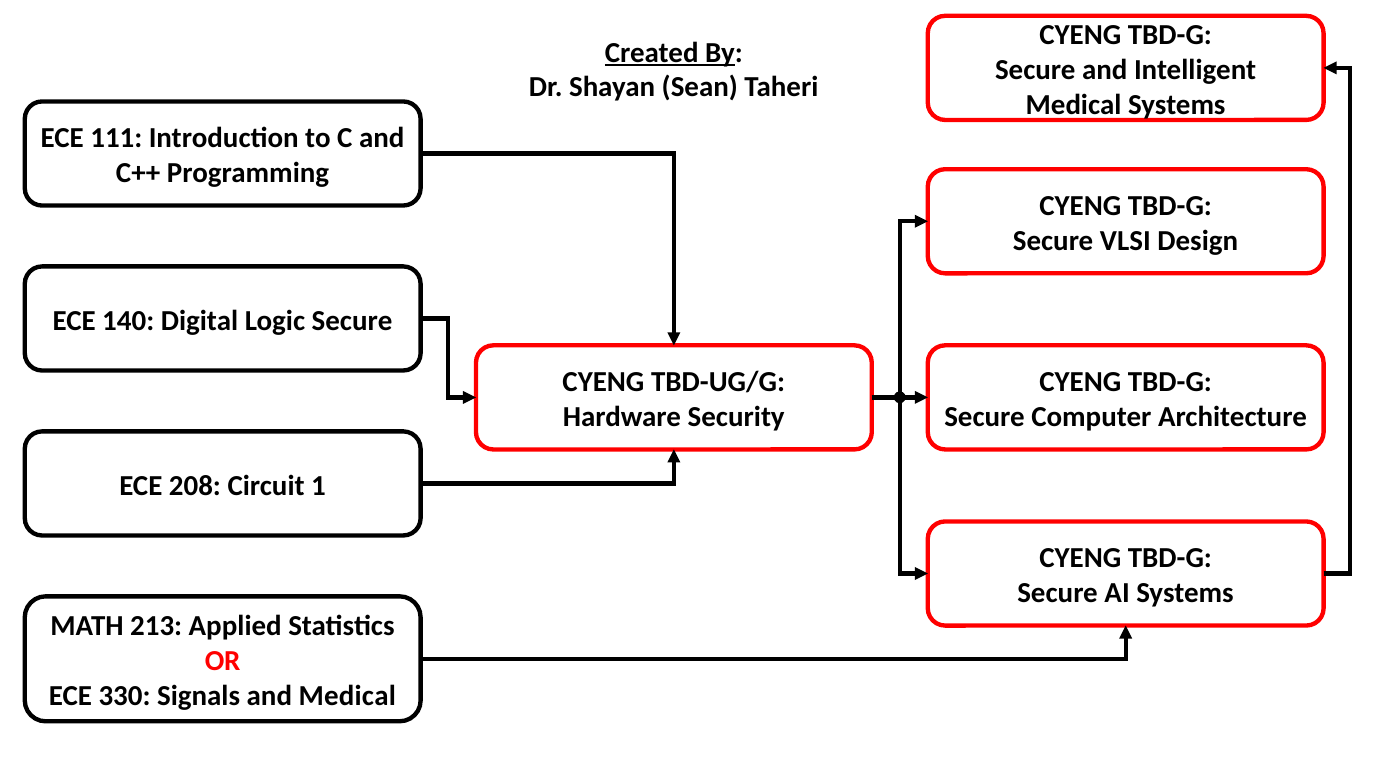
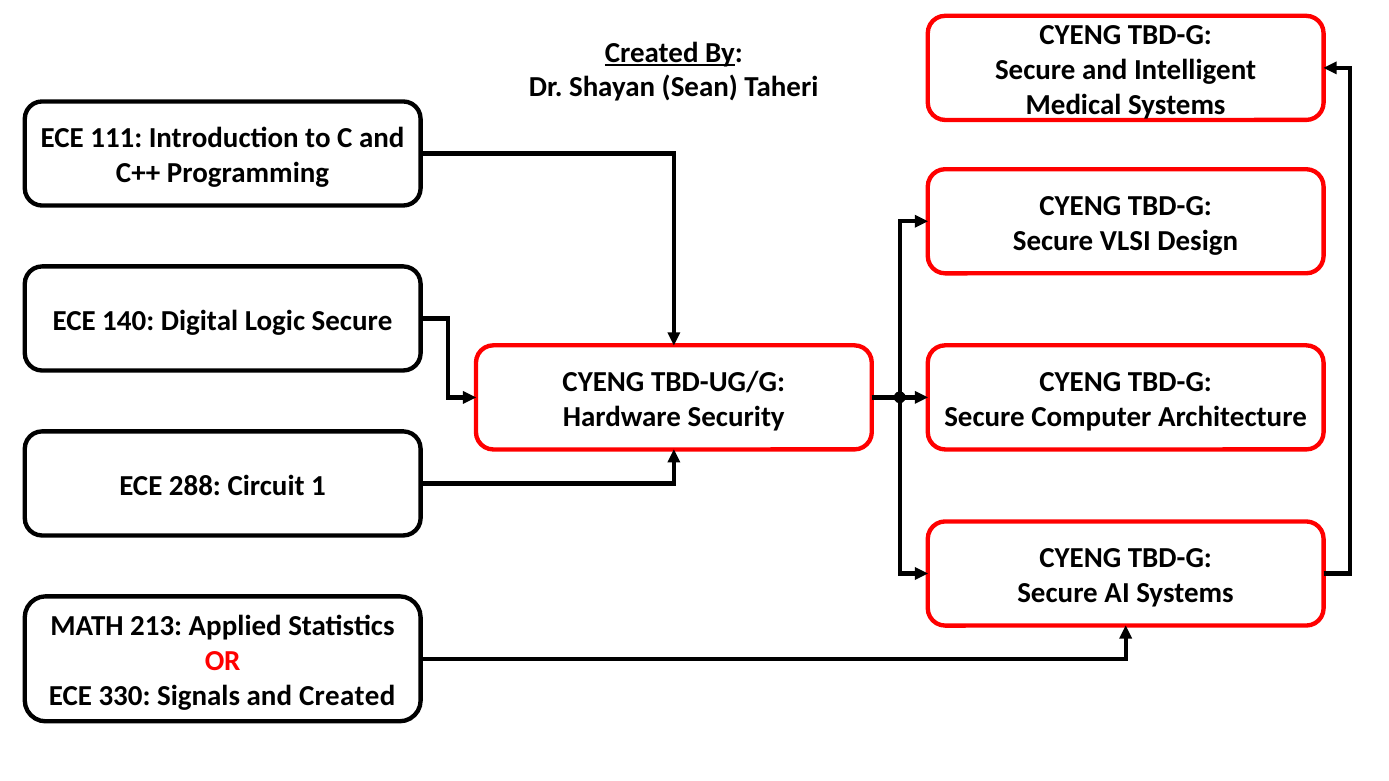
208: 208 -> 288 (195, 486)
and Medical: Medical -> Created (347, 696)
